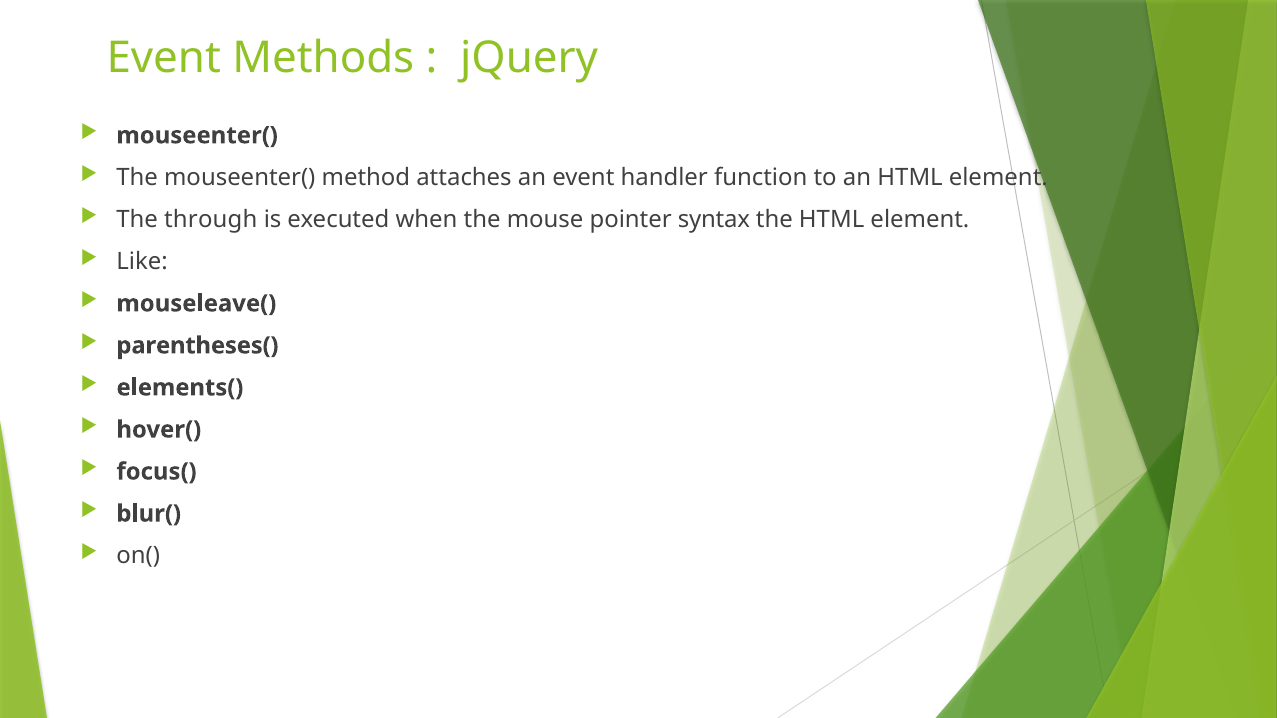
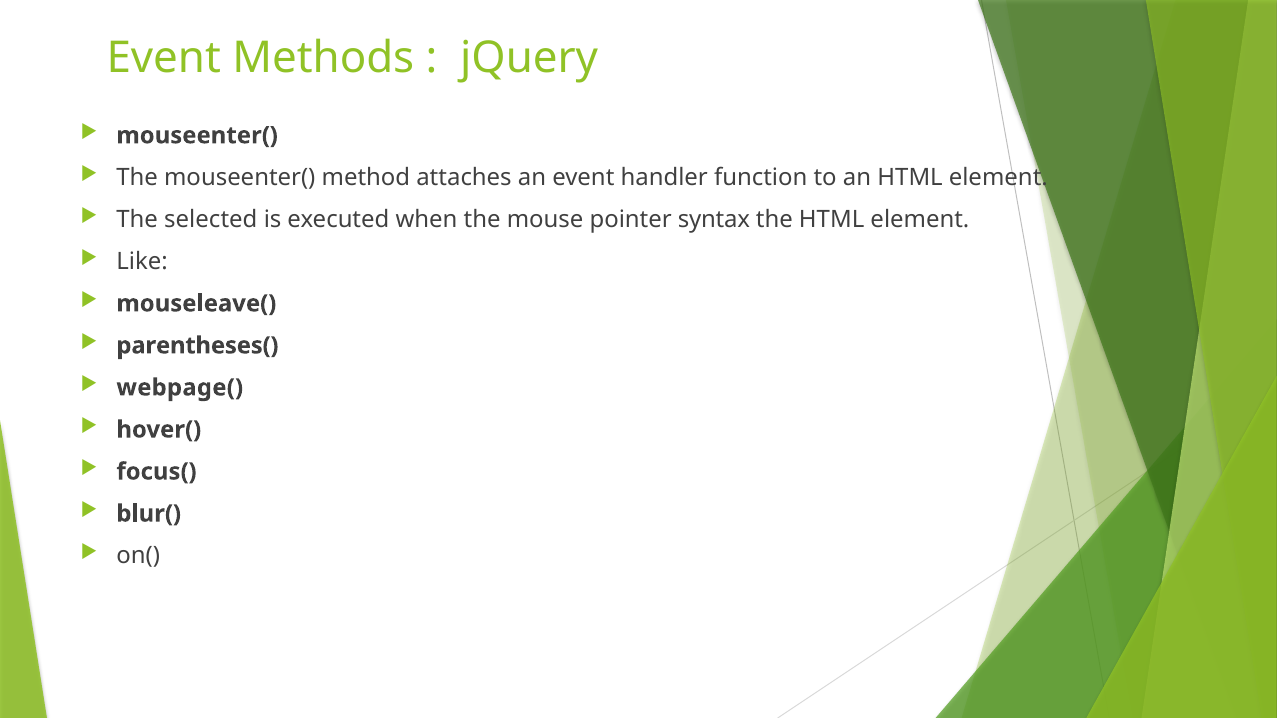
through: through -> selected (211, 220)
elements(: elements( -> webpage( (180, 388)
